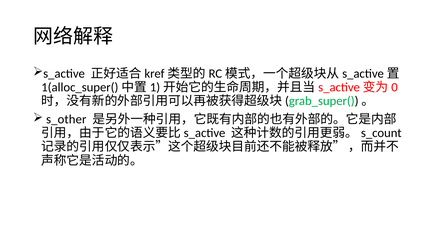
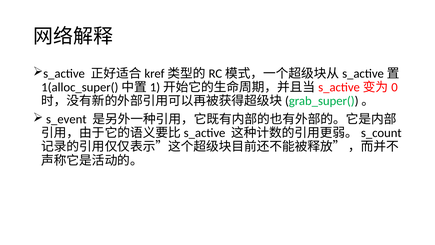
s_other: s_other -> s_event (66, 119)
